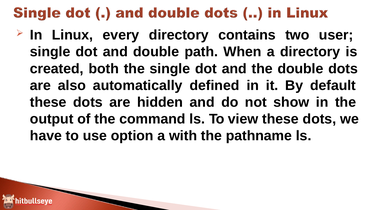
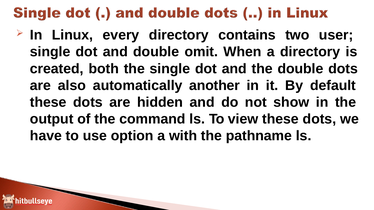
path: path -> omit (201, 52)
defined: defined -> another (215, 86)
